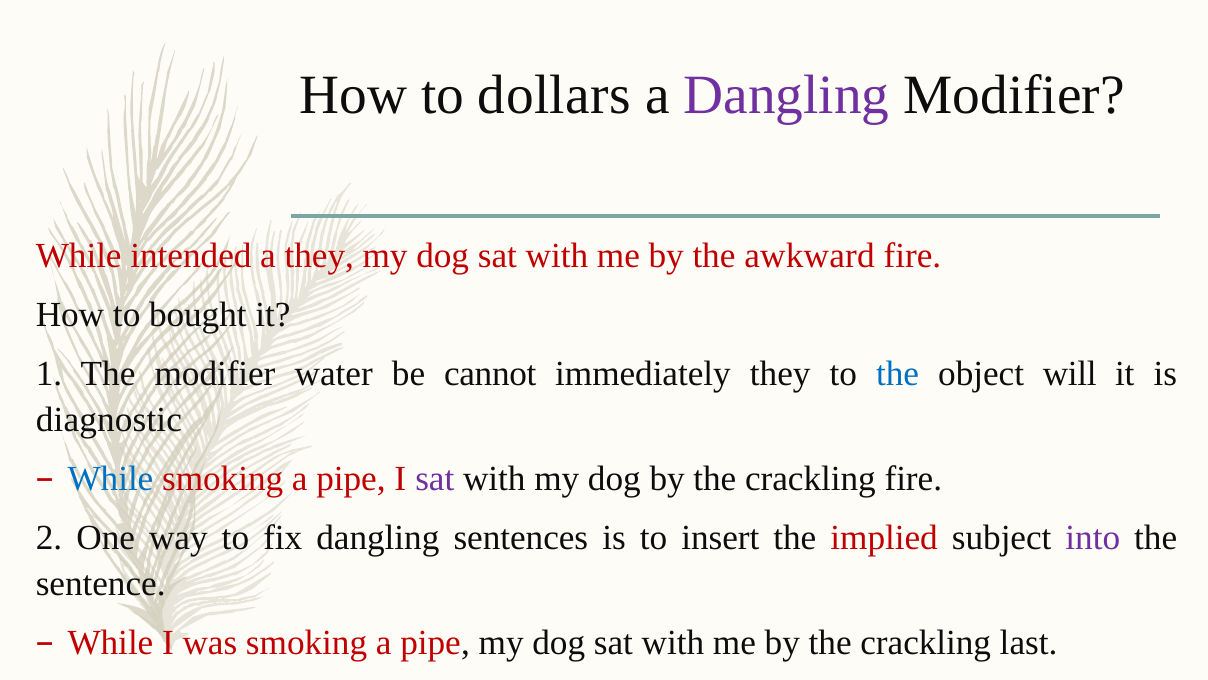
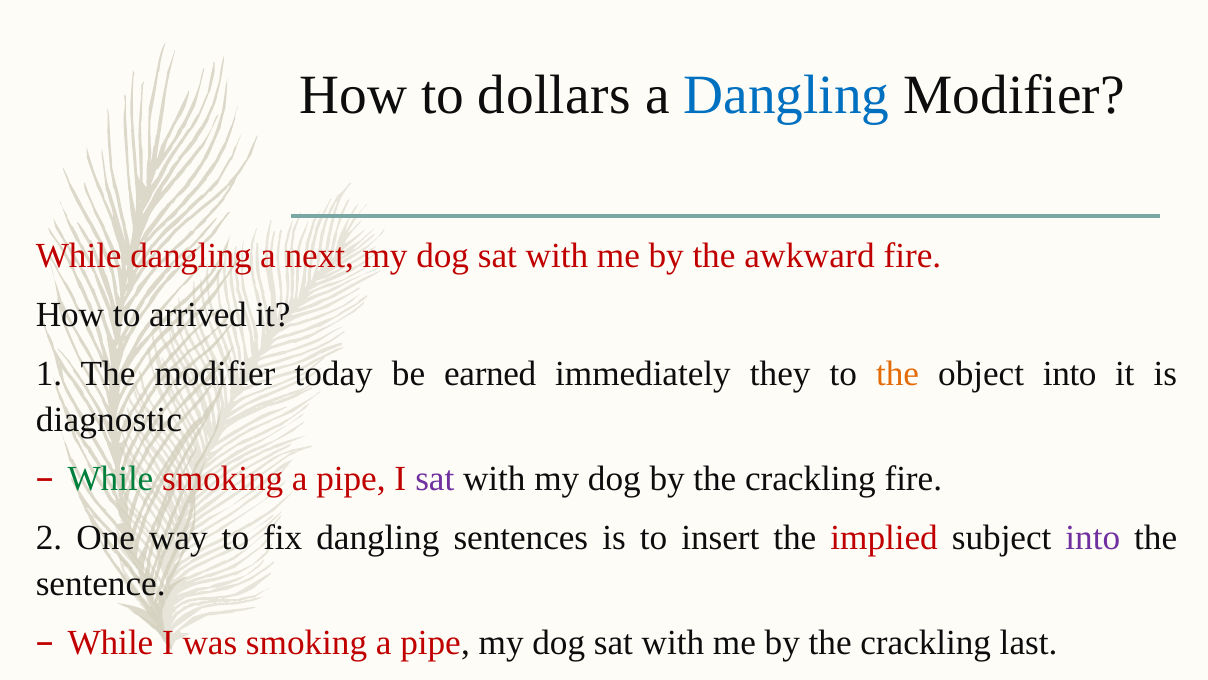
Dangling colour: purple -> blue (787, 95)
While intended: intended -> dangling (191, 256)
a they: they -> next (319, 256)
bought: bought -> arrived (198, 315)
water: water -> today (334, 373)
cannot: cannot -> earned (490, 373)
the colour: blue -> orange (898, 373)
object will: will -> into (1070, 373)
While colour: blue -> green (110, 478)
